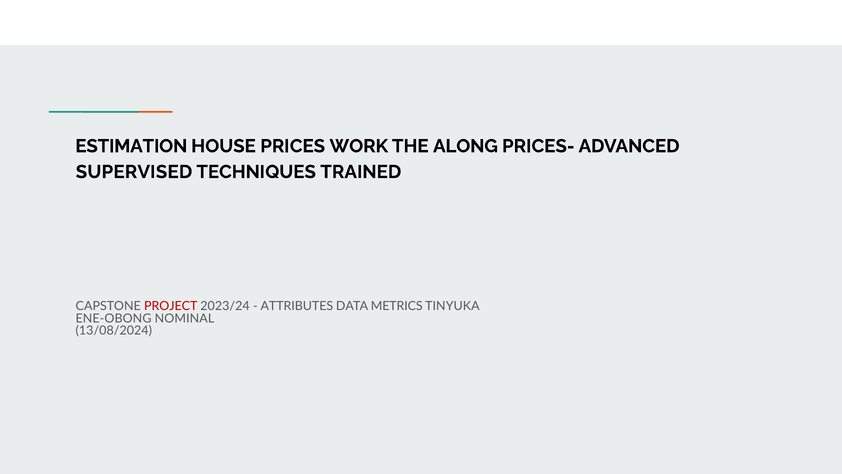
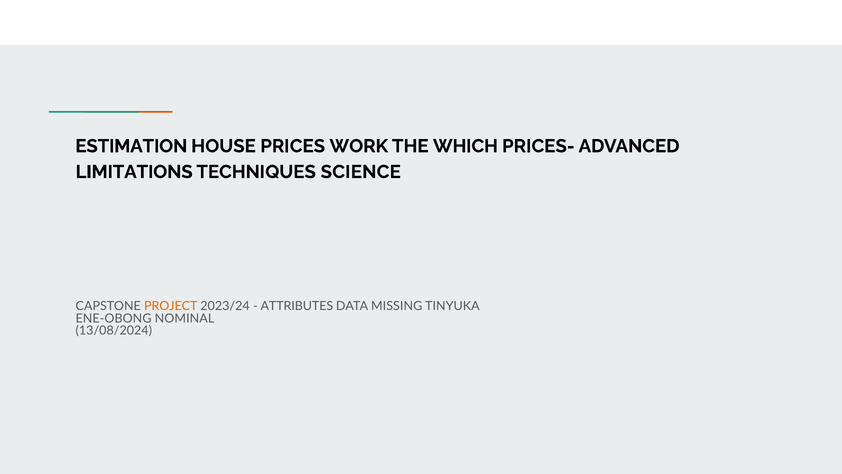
ALONG: ALONG -> WHICH (465, 146)
SUPERVISED: SUPERVISED -> LIMITATIONS (134, 172)
TRAINED: TRAINED -> SCIENCE (361, 172)
PROJECT colour: red -> orange (171, 306)
METRICS: METRICS -> MISSING (397, 306)
